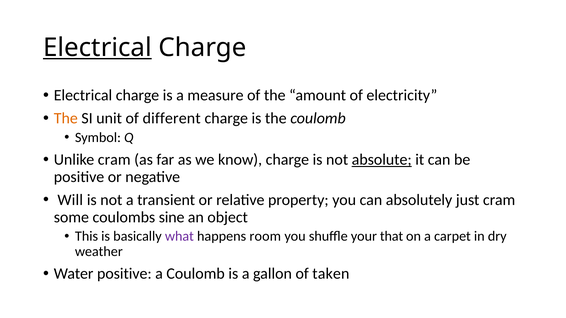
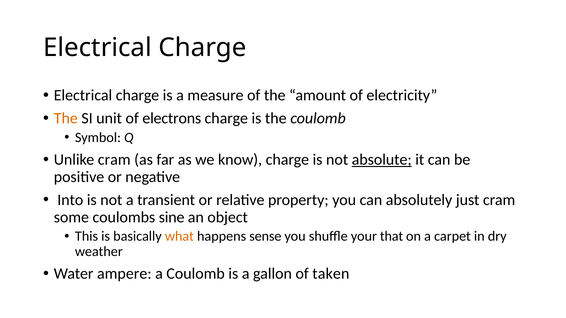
Electrical underline: present -> none (97, 48)
different: different -> electrons (172, 119)
Will: Will -> Into (70, 200)
what colour: purple -> orange (179, 237)
room: room -> sense (265, 237)
Water positive: positive -> ampere (124, 274)
